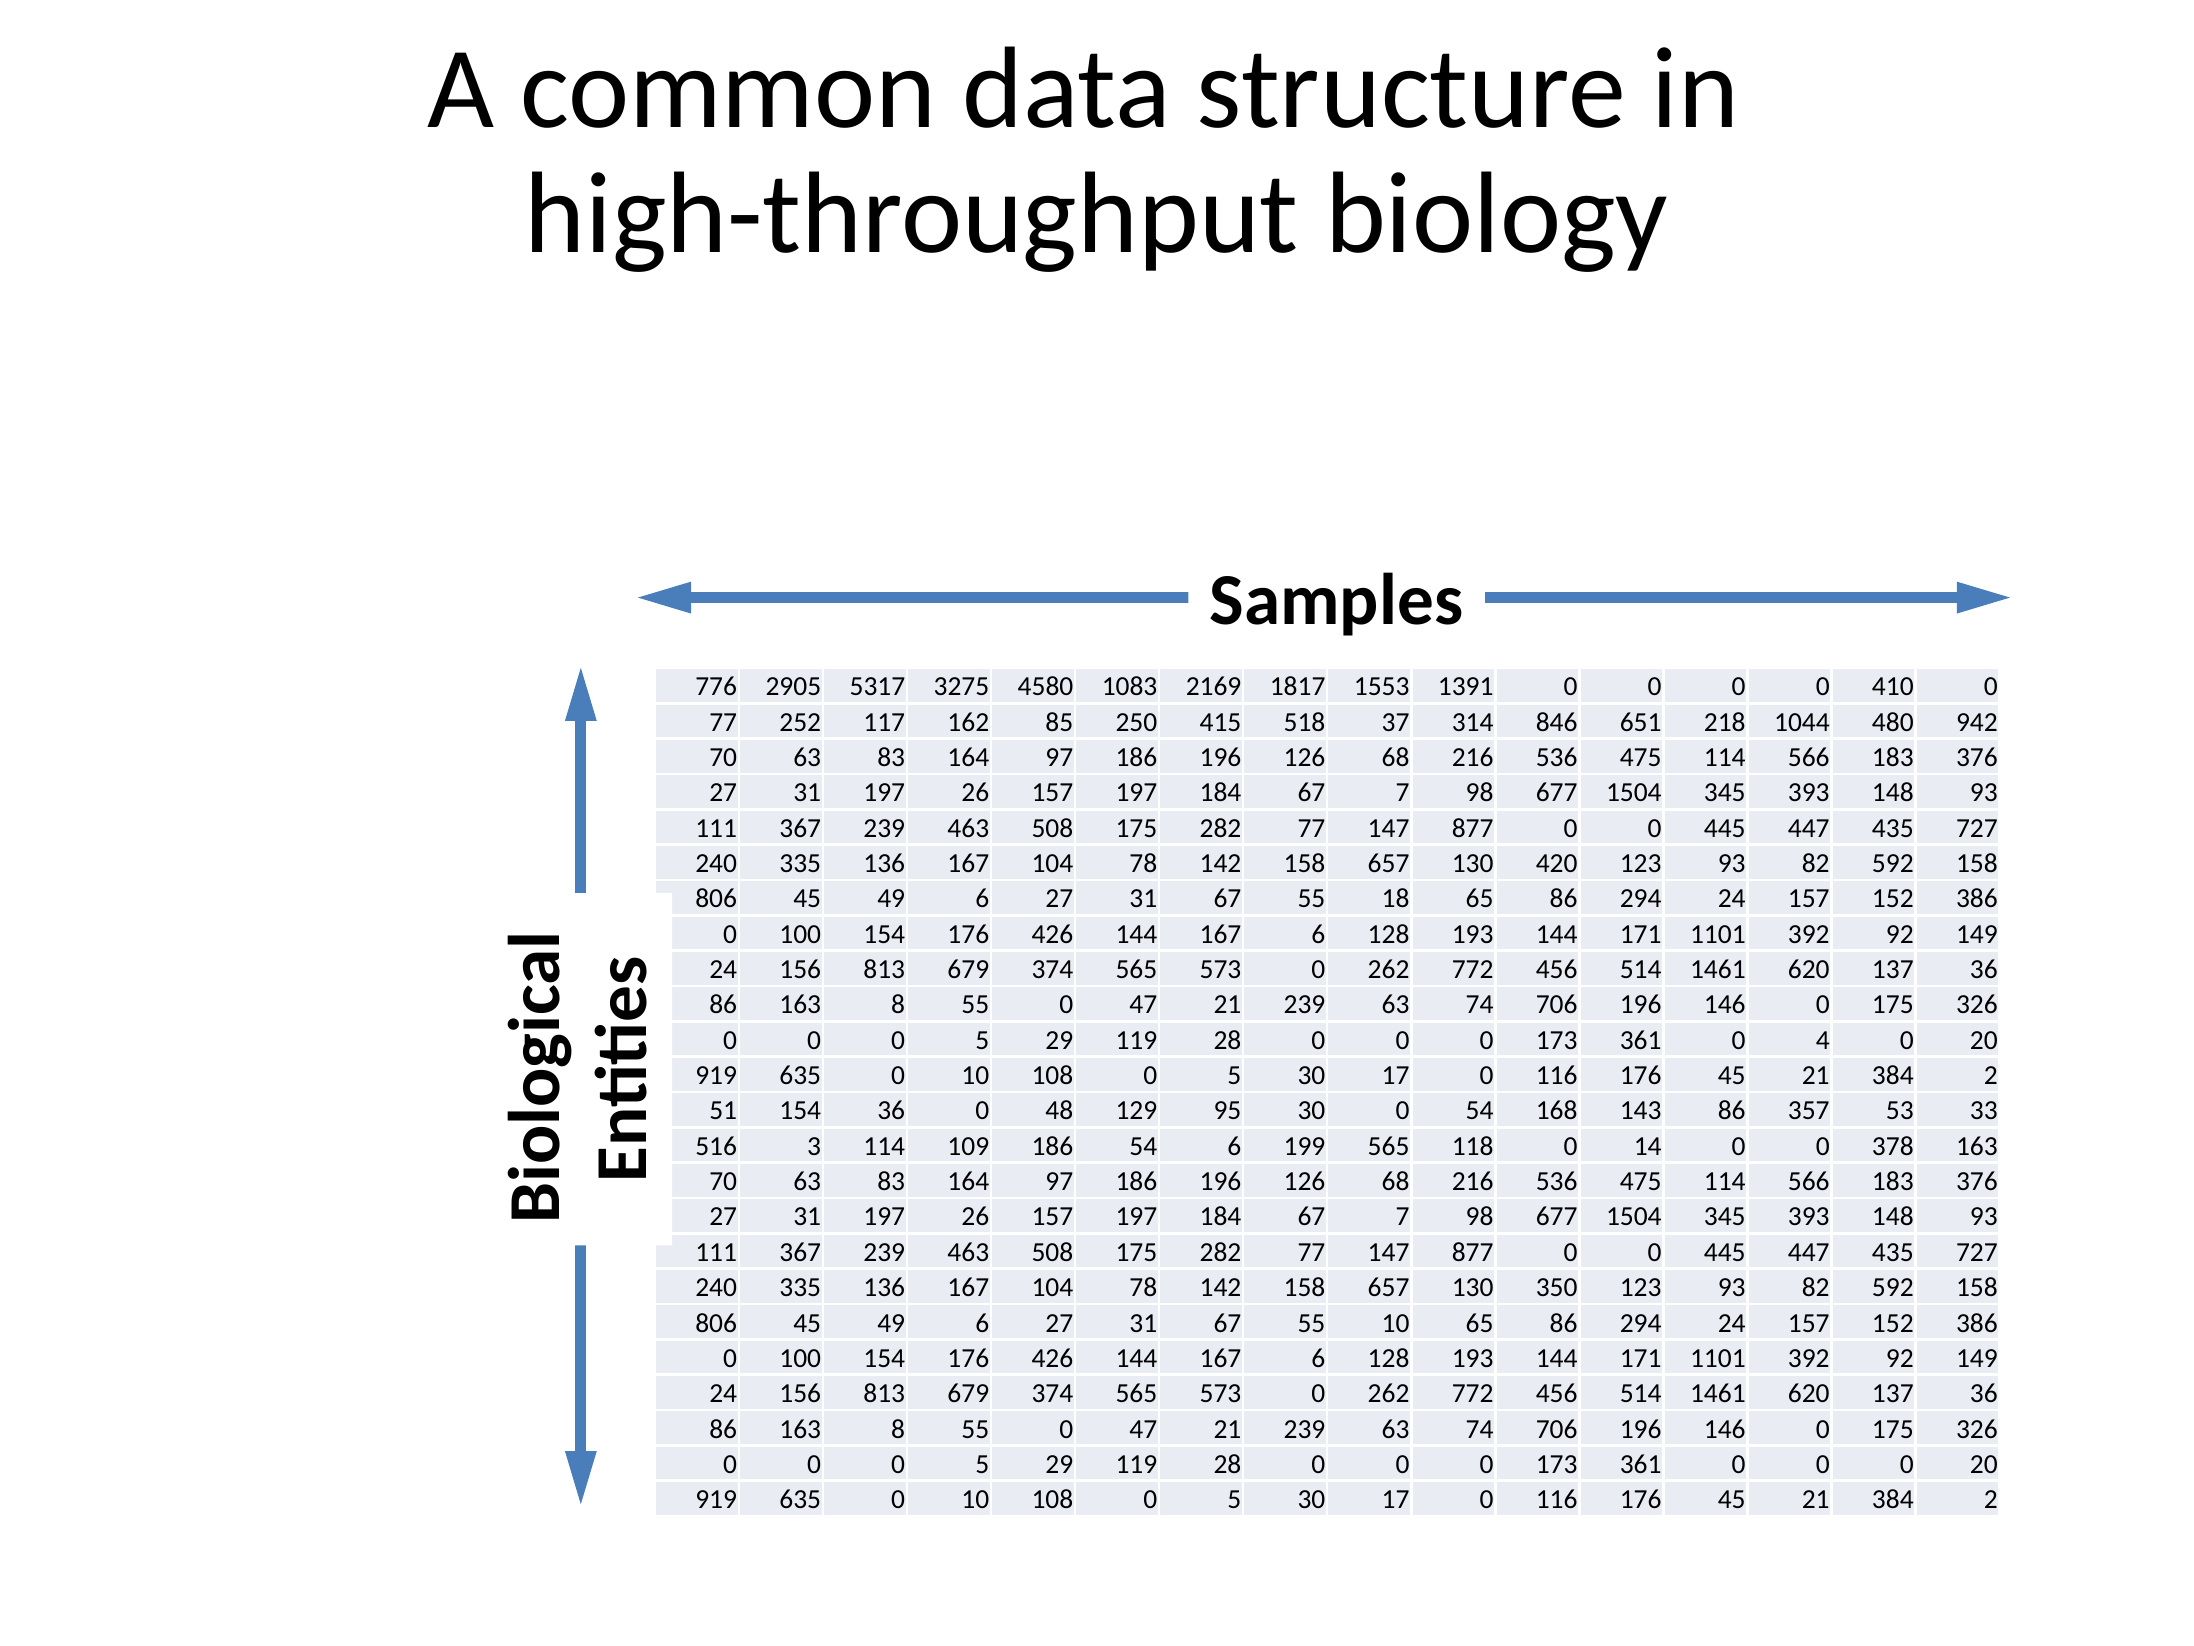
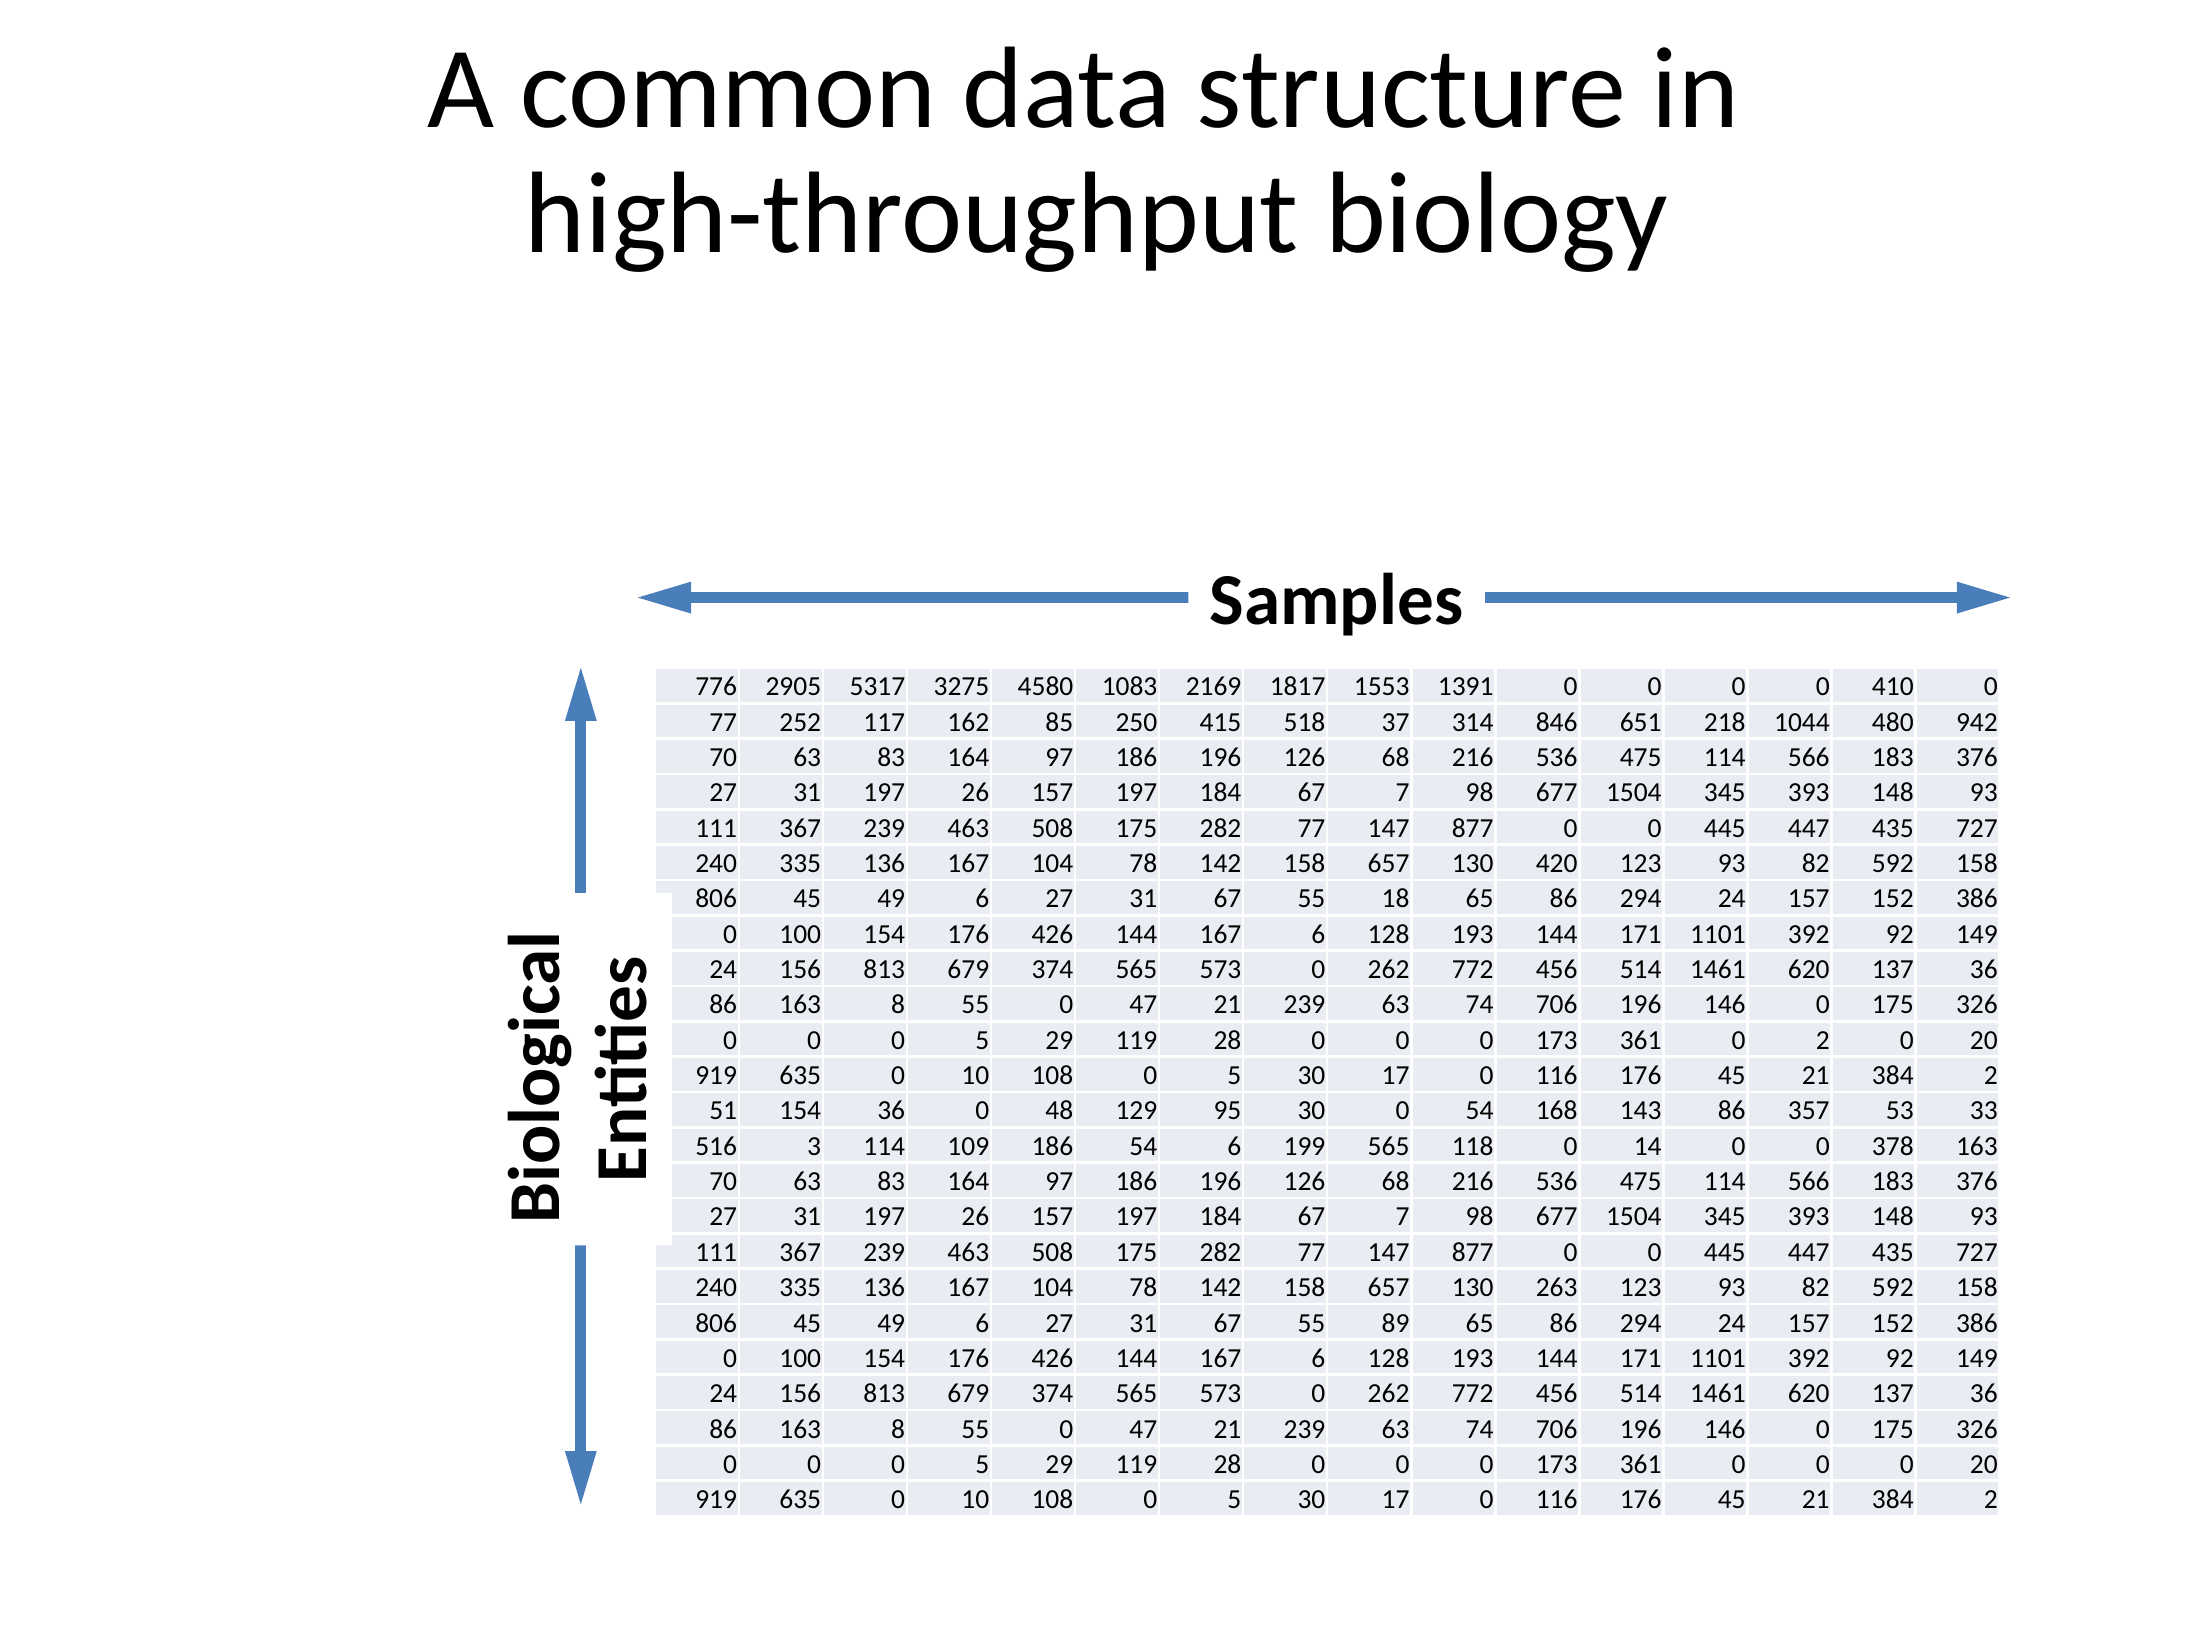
0 4: 4 -> 2 (1823, 1040)
350: 350 -> 263 (1557, 1287)
55 10: 10 -> 89 (1396, 1323)
